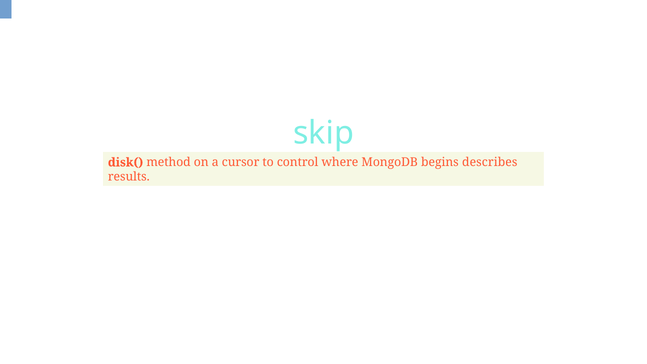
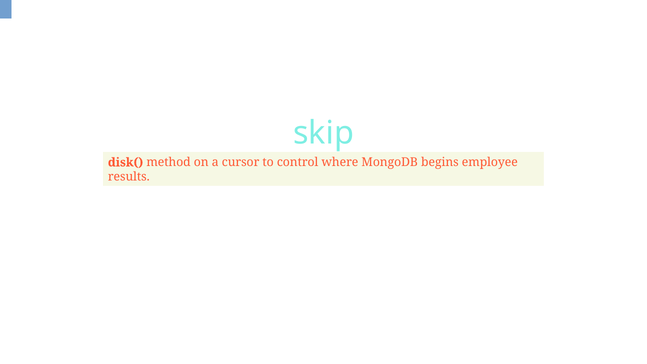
describes: describes -> employee (490, 162)
